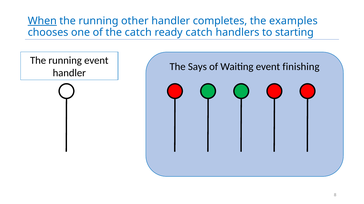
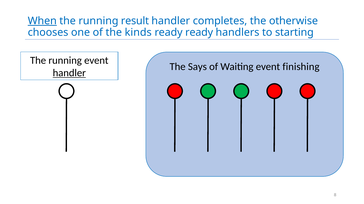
other: other -> result (135, 21)
examples: examples -> otherwise (293, 21)
the catch: catch -> kinds (138, 32)
ready catch: catch -> ready (199, 32)
handler underline: none -> present (69, 73)
